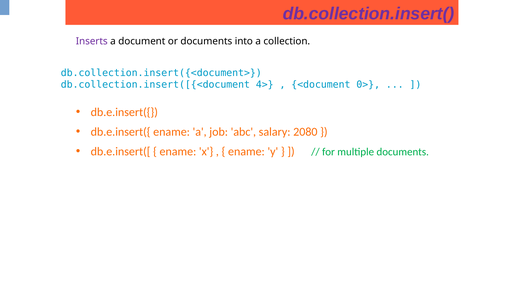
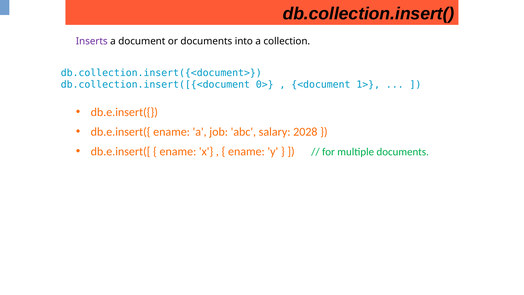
db.collection.insert( colour: purple -> black (369, 14)
4>: 4> -> 0> (265, 85)
0>: 0> -> 1> (368, 85)
2080: 2080 -> 2028 (305, 132)
